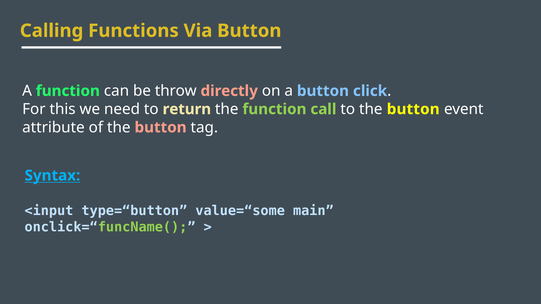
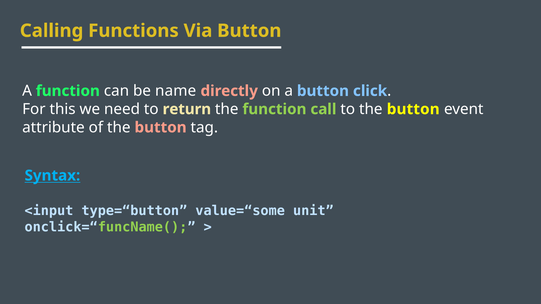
throw: throw -> name (176, 91)
main: main -> unit (313, 211)
